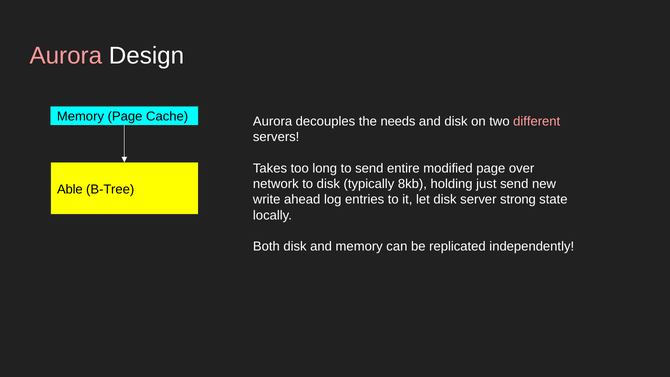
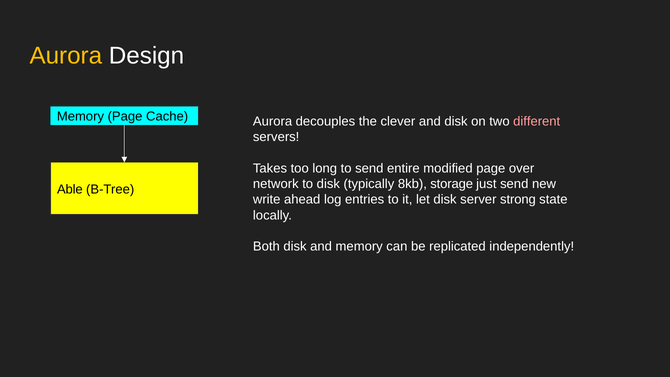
Aurora colour: pink -> yellow (66, 56)
needs: needs -> clever (398, 121)
holding: holding -> storage (452, 184)
